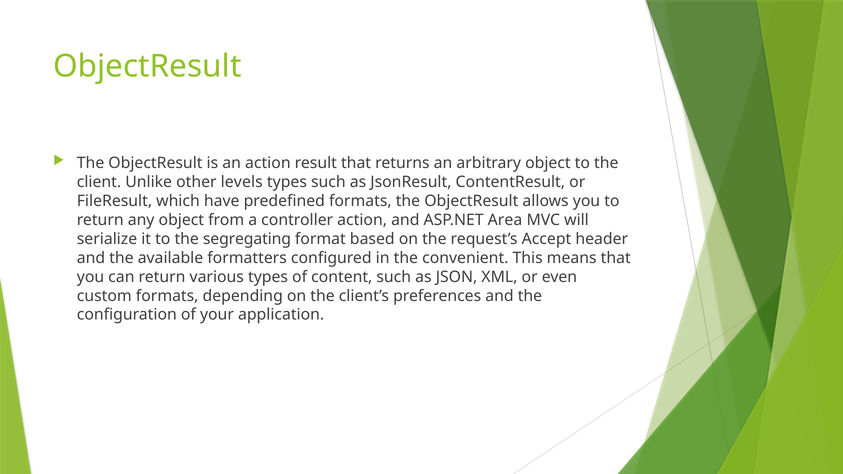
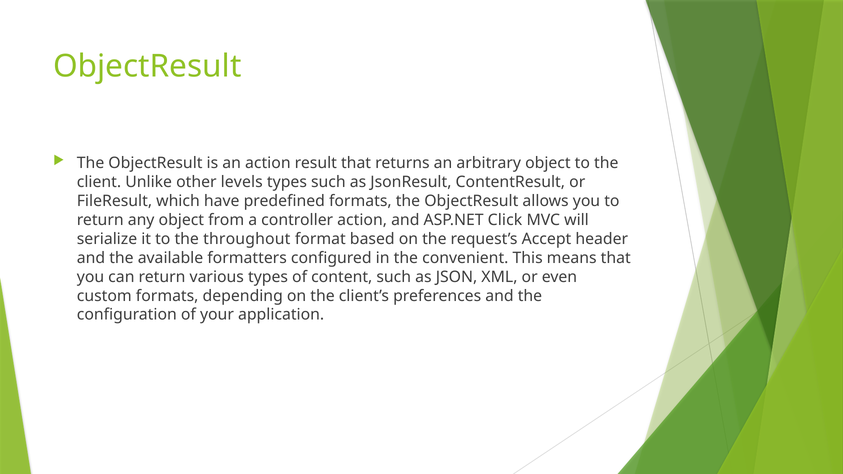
Area: Area -> Click (505, 220)
segregating: segregating -> throughout (247, 239)
